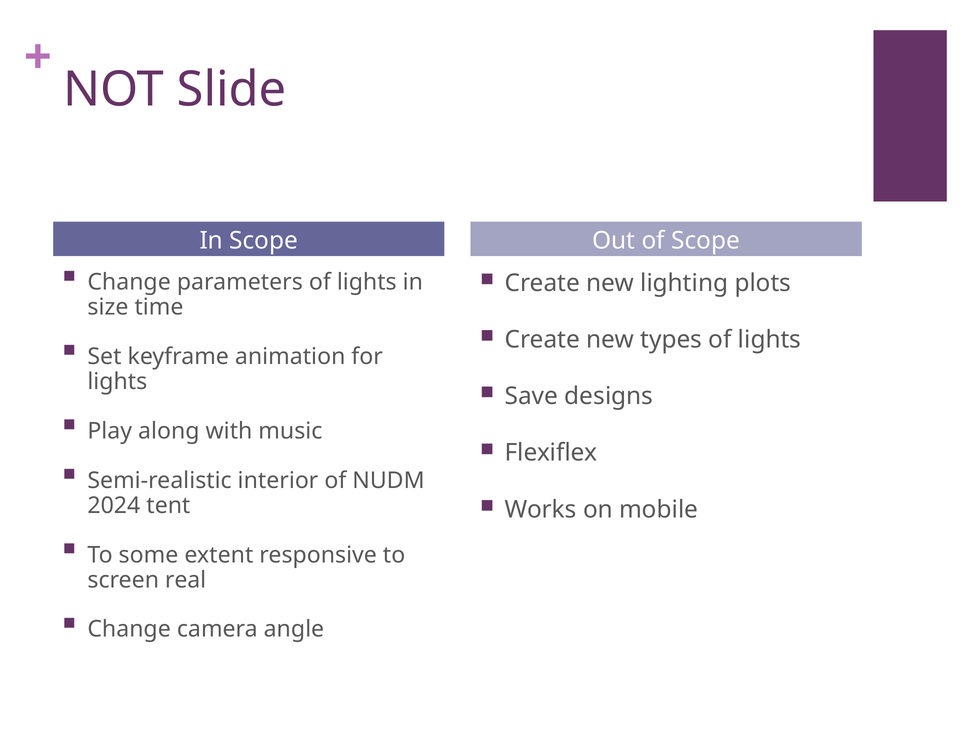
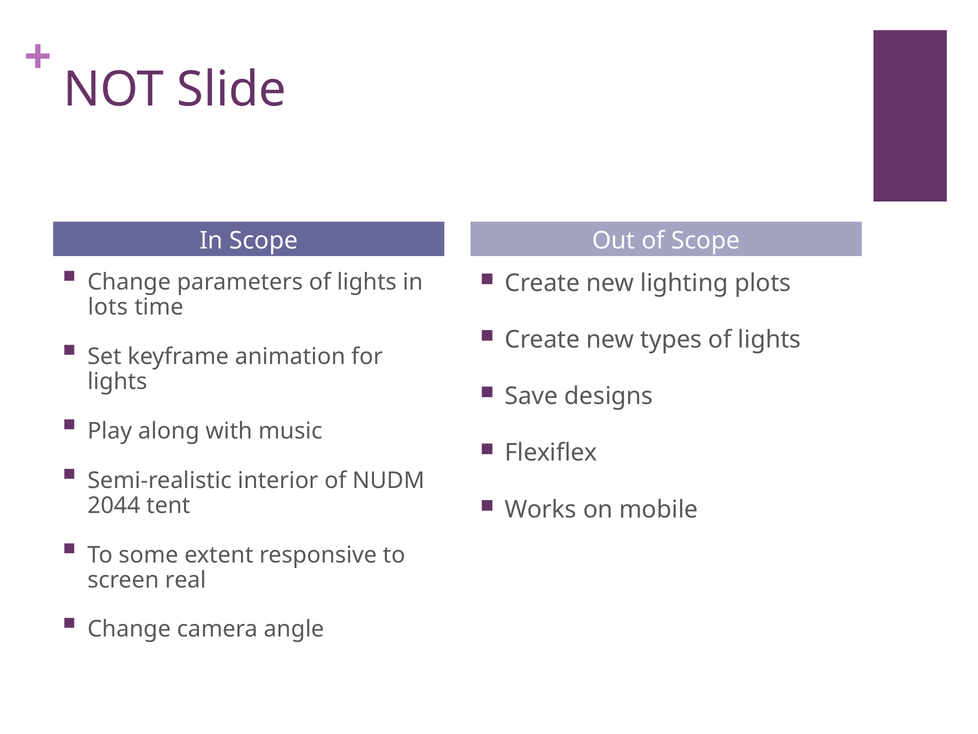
size: size -> lots (108, 307)
2024: 2024 -> 2044 (114, 505)
